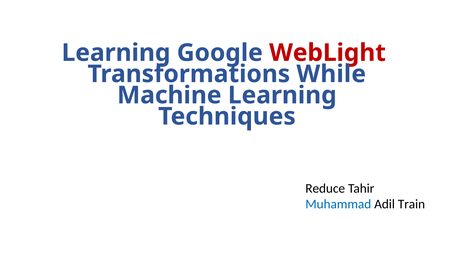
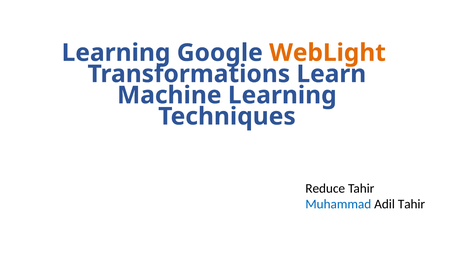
WebLight colour: red -> orange (328, 53)
While: While -> Learn (331, 74)
Adil Train: Train -> Tahir (411, 204)
